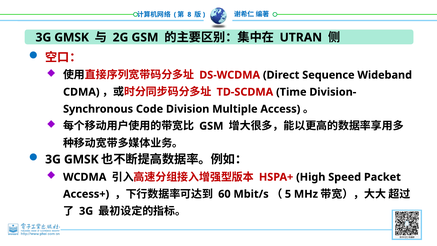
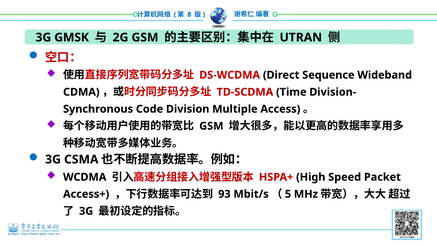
GMSK: GMSK -> CSMA (81, 159)
60: 60 -> 93 (224, 194)
